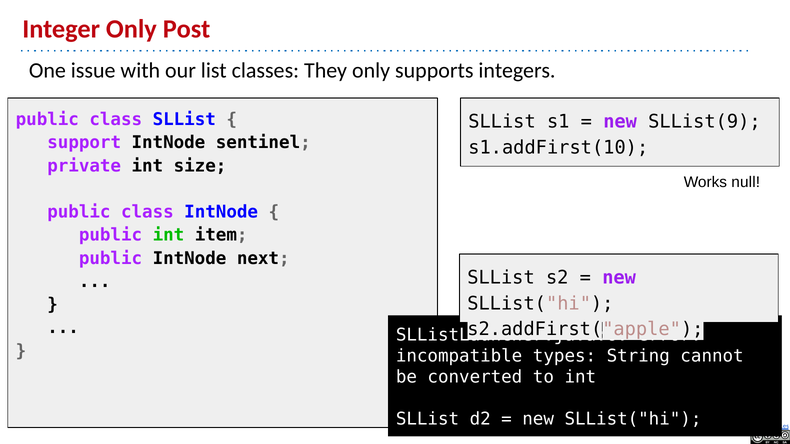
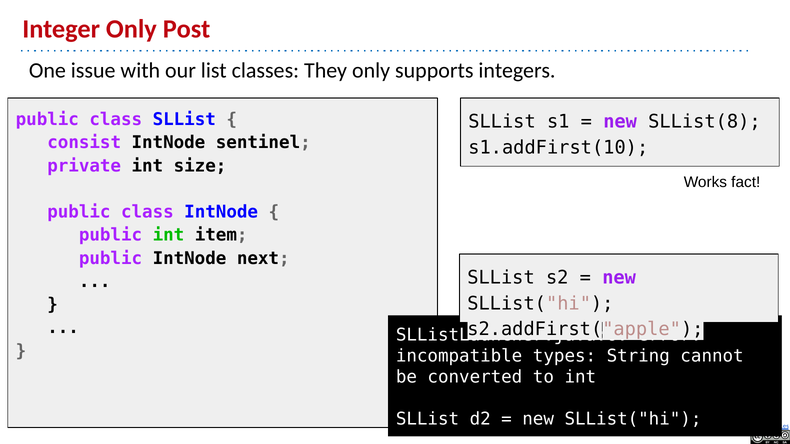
SLList(9: SLList(9 -> SLList(8 (704, 122)
support: support -> consist (84, 143)
null: null -> fact (746, 182)
